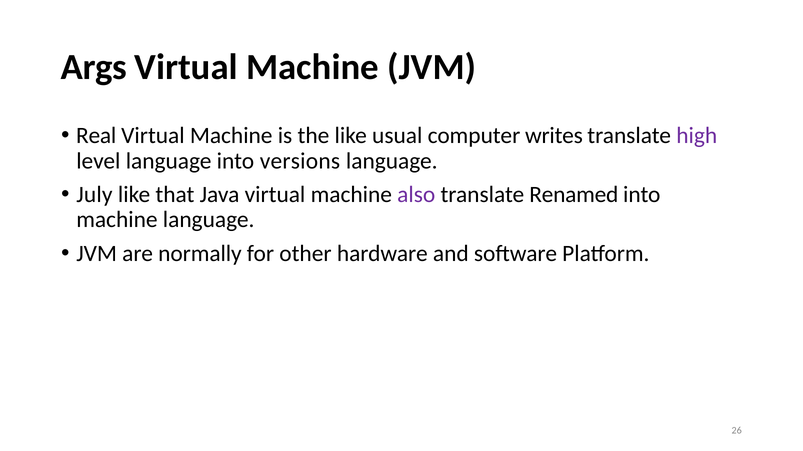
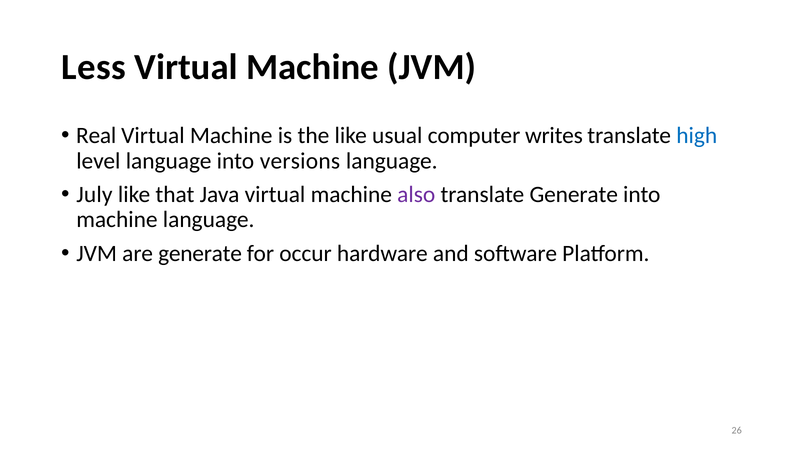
Args: Args -> Less (93, 67)
high colour: purple -> blue (697, 136)
translate Renamed: Renamed -> Generate (574, 195)
are normally: normally -> generate (200, 254)
other: other -> occur (305, 254)
